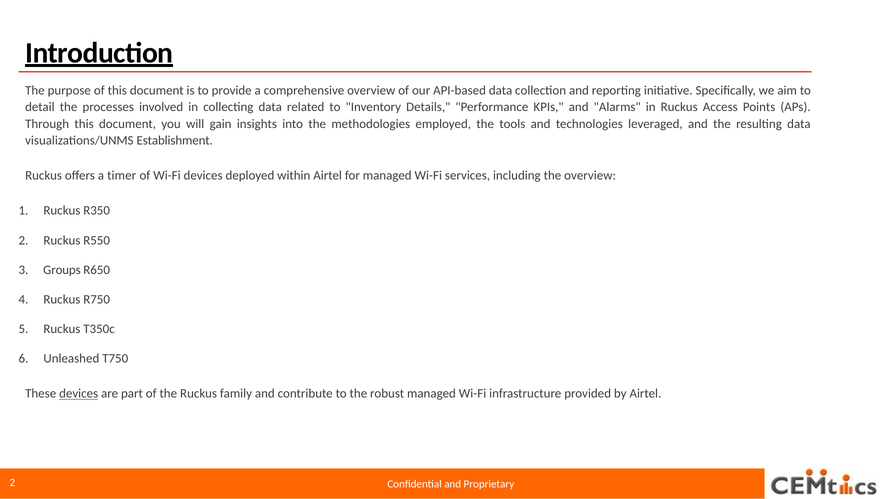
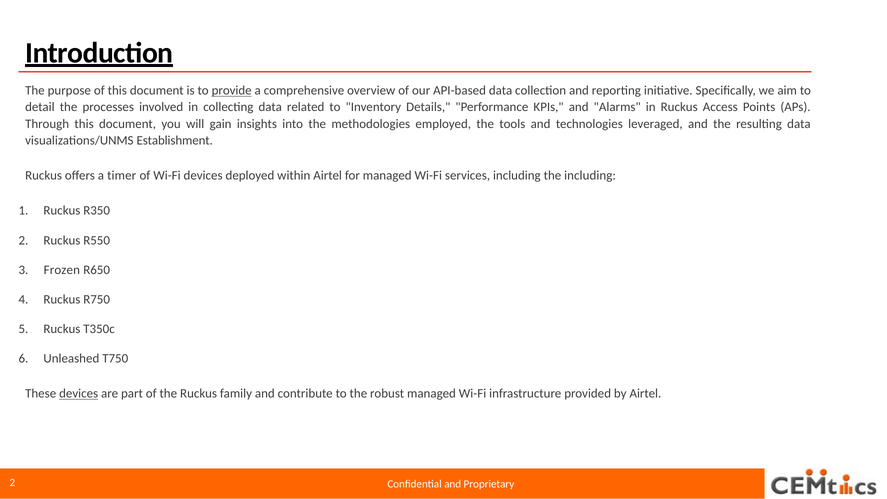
provide underline: none -> present (232, 91)
the overview: overview -> including (590, 176)
Groups: Groups -> Frozen (62, 270)
